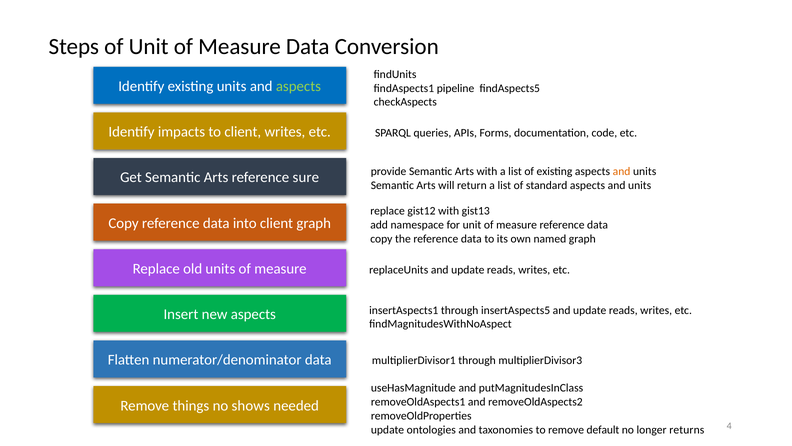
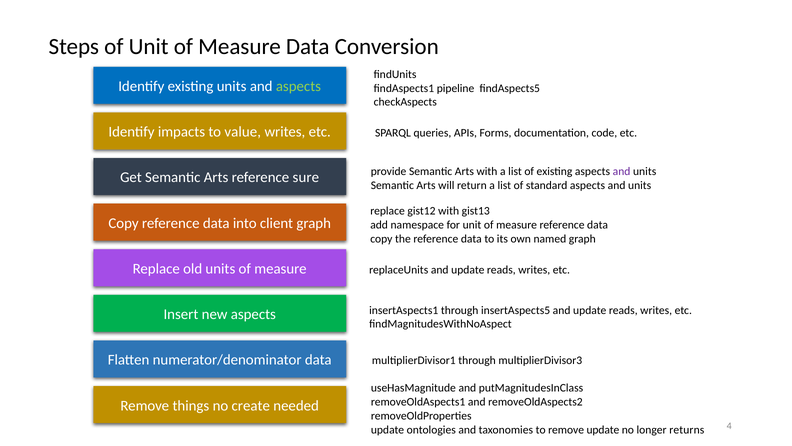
to client: client -> value (243, 132)
and colour: orange -> purple (622, 171)
shows: shows -> create (251, 405)
remove default: default -> update (603, 429)
